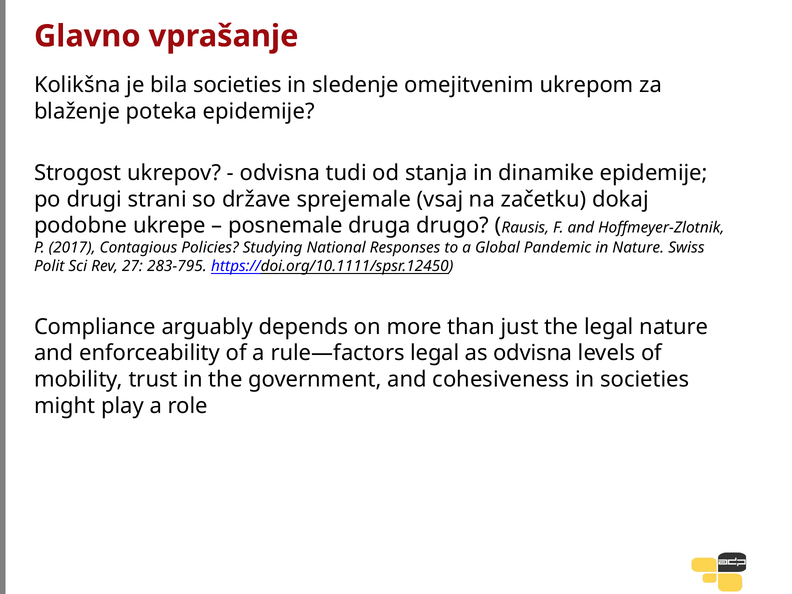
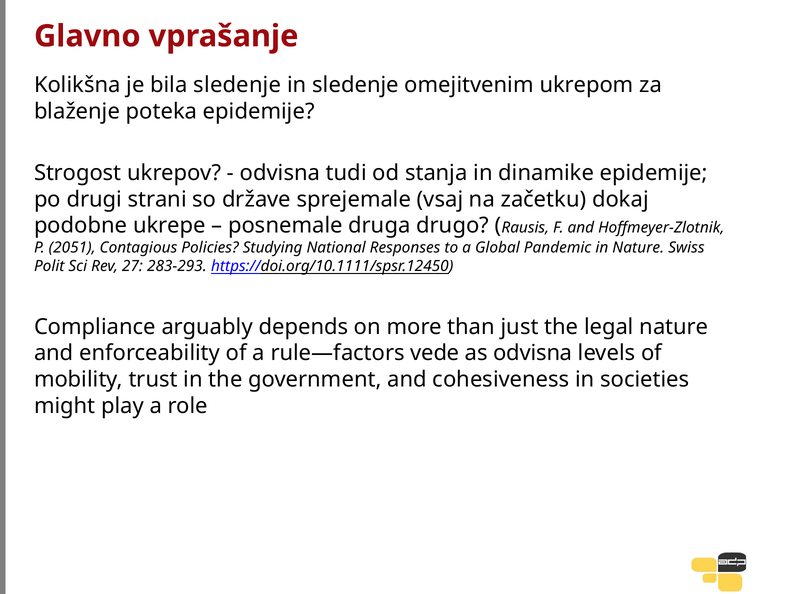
bila societies: societies -> sledenje (237, 85)
2017: 2017 -> 2051 (72, 248)
283-795: 283-795 -> 283-293 (177, 266)
rule—factors legal: legal -> vede (435, 353)
